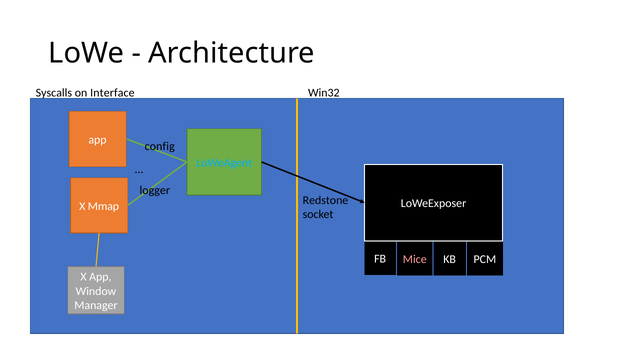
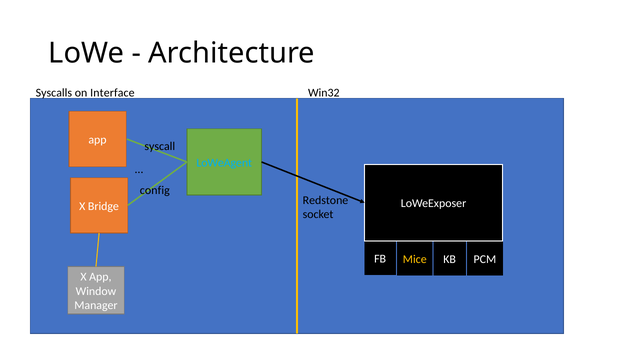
config: config -> syscall (160, 146)
logger: logger -> config (155, 190)
Mmap: Mmap -> Bridge (103, 207)
Mice colour: pink -> yellow (415, 260)
